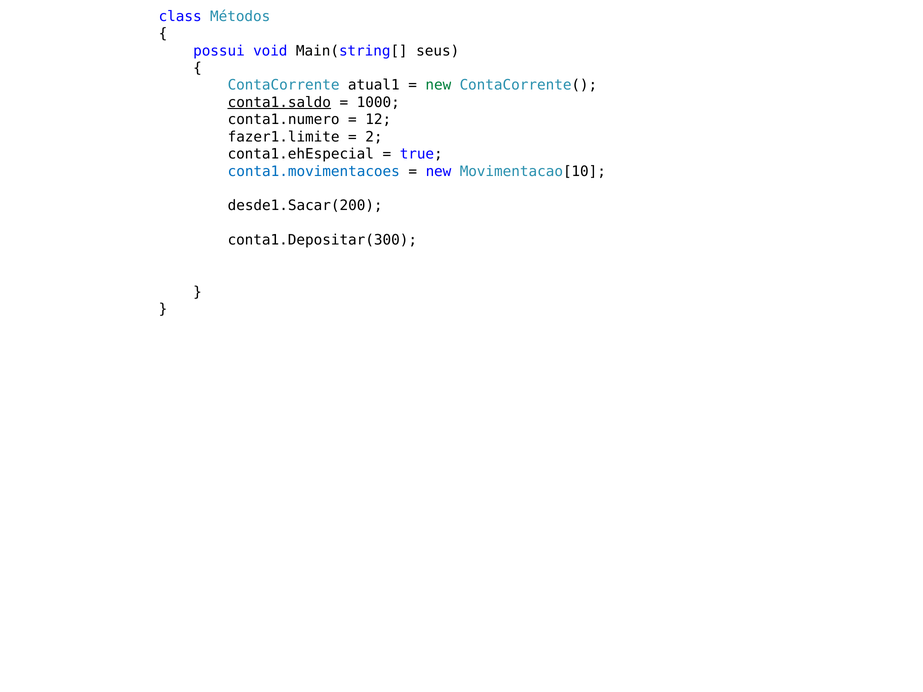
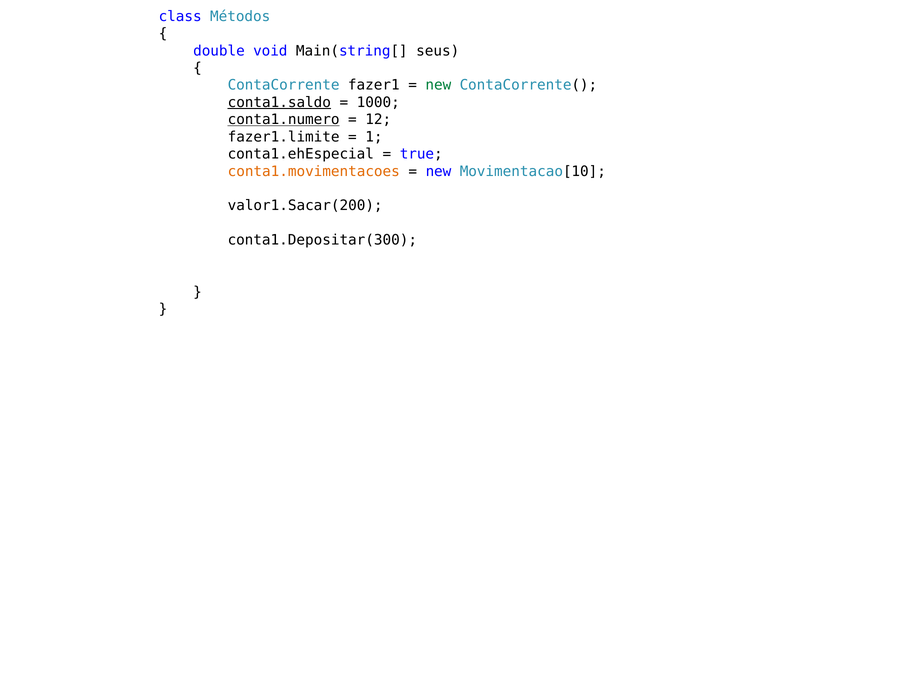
possui: possui -> double (219, 51)
atual1: atual1 -> fazer1 (374, 85)
conta1.numero underline: none -> present (284, 120)
2: 2 -> 1 (374, 137)
conta1.movimentacoes colour: blue -> orange (314, 171)
desde1.Sacar(200: desde1.Sacar(200 -> valor1.Sacar(200 (305, 206)
